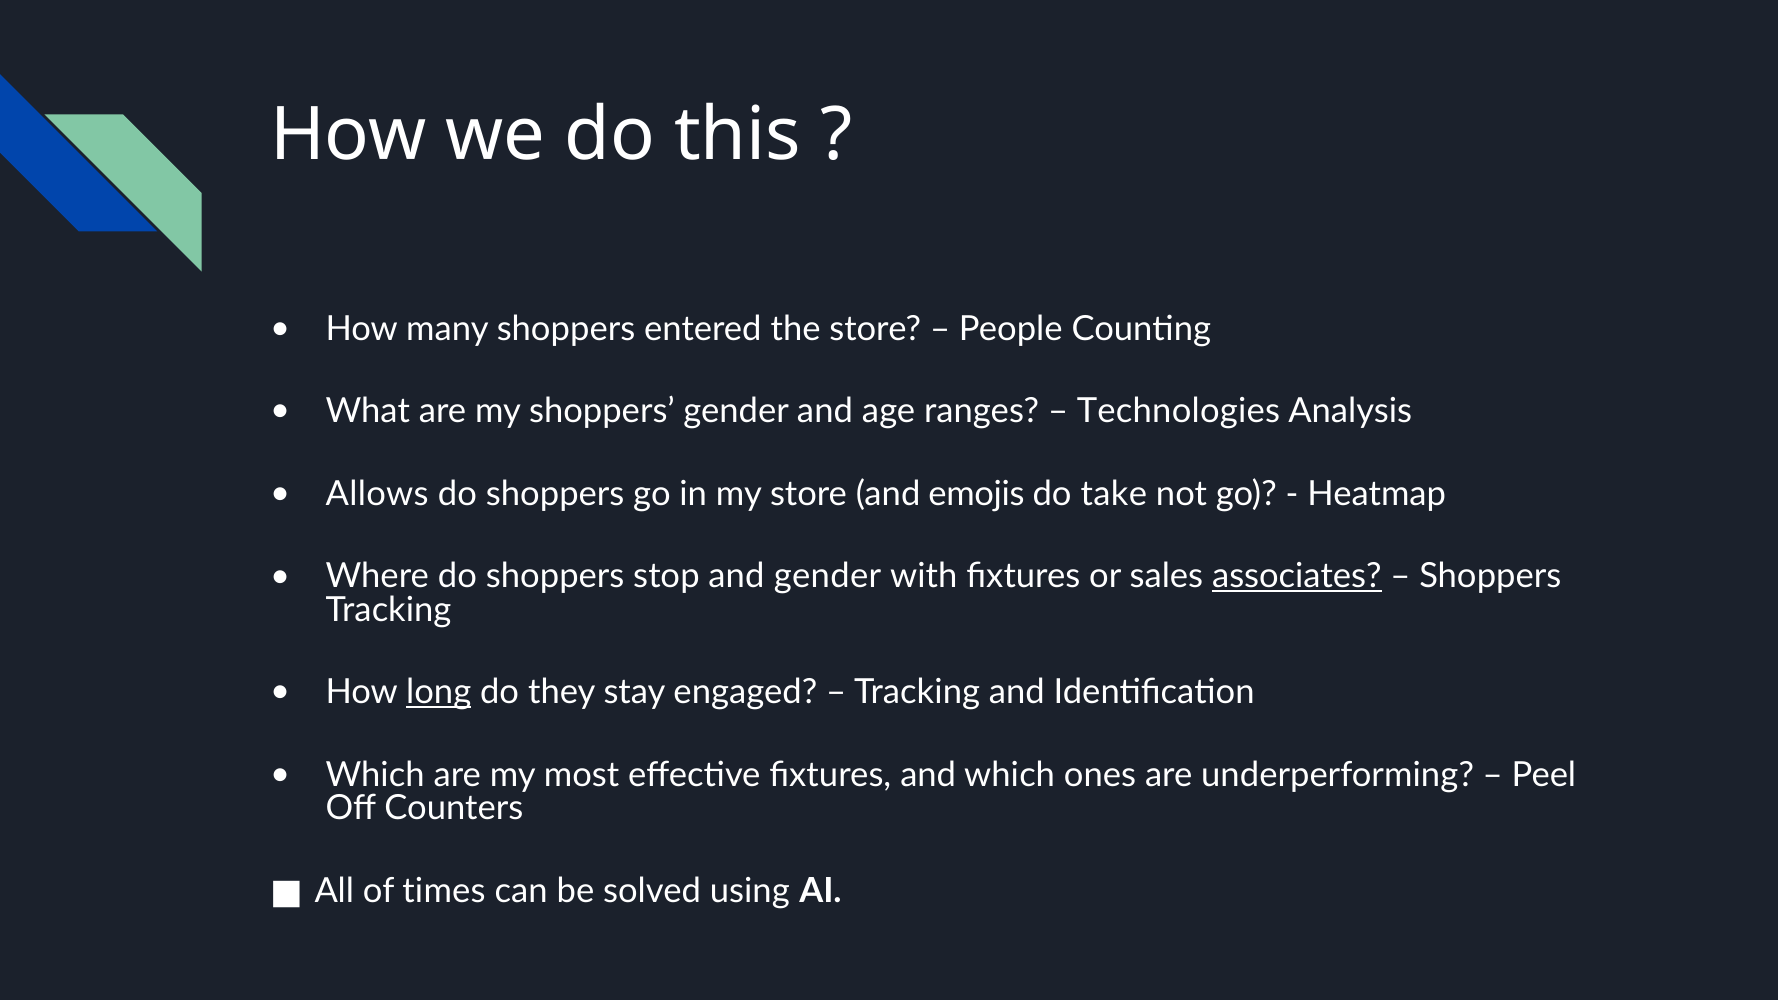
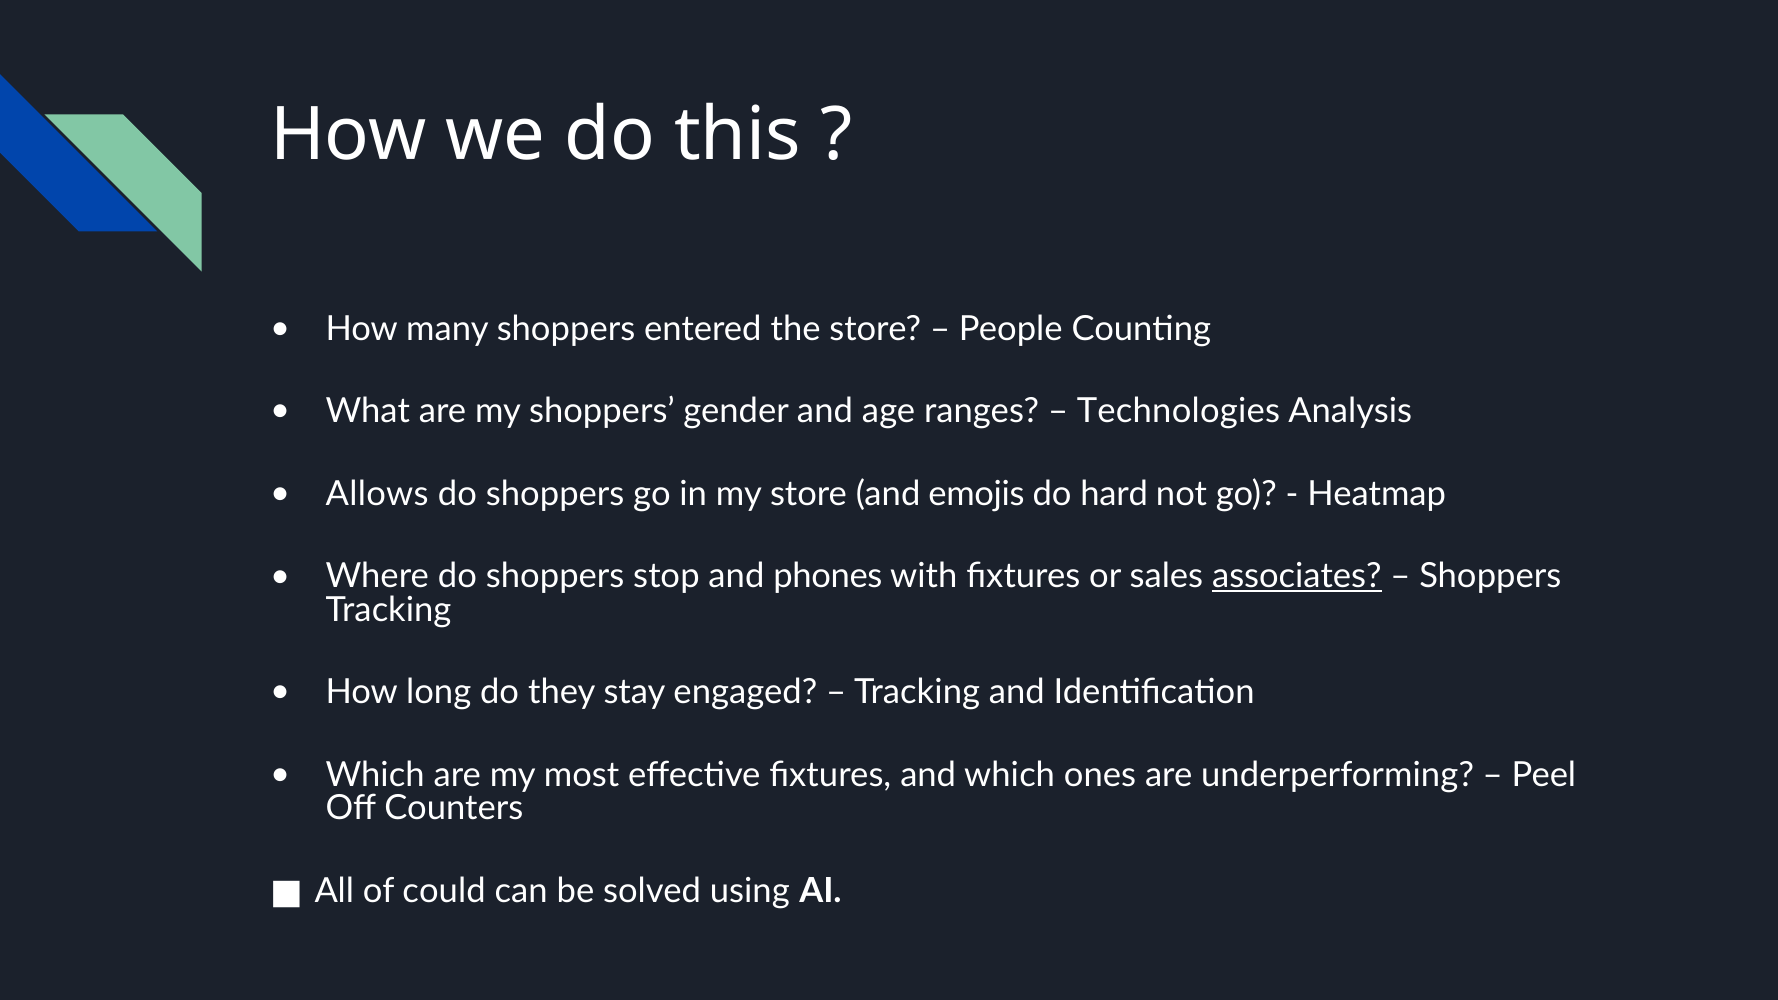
take: take -> hard (1114, 494)
and gender: gender -> phones (828, 577)
long underline: present -> none (439, 692)
times: times -> could (444, 891)
